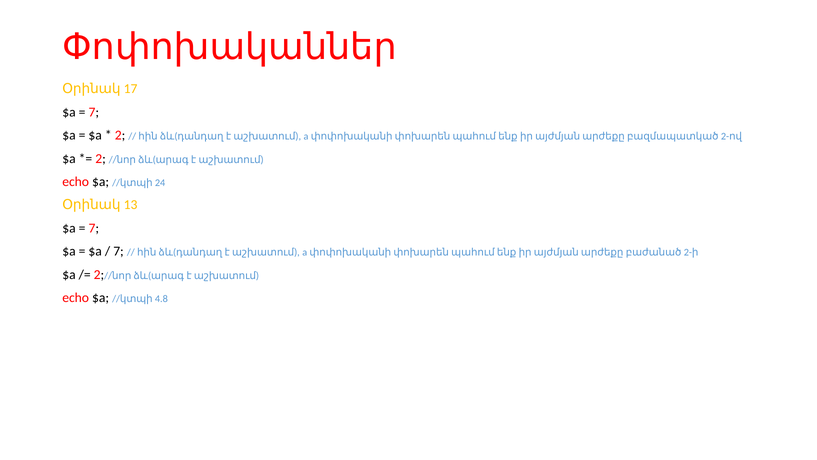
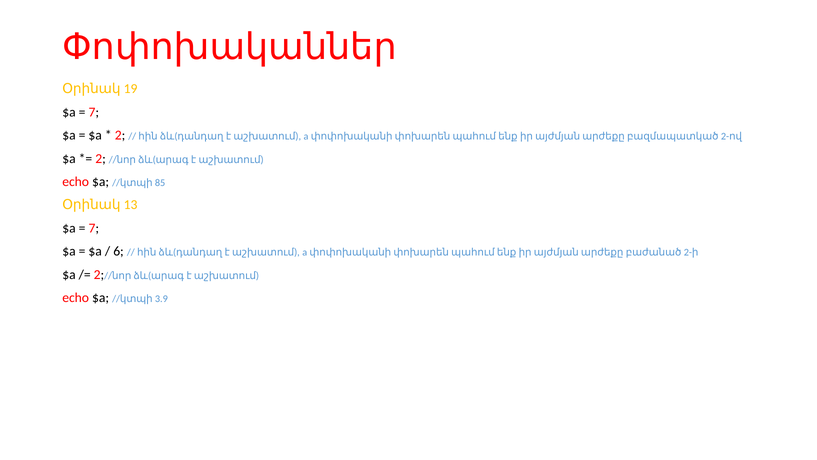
Օրինակ 7: 7 -> 9 (134, 89)
24: 24 -> 85 (160, 183)
7: 7 -> 6 (119, 251)
4.8: 4.8 -> 3.9 (161, 299)
